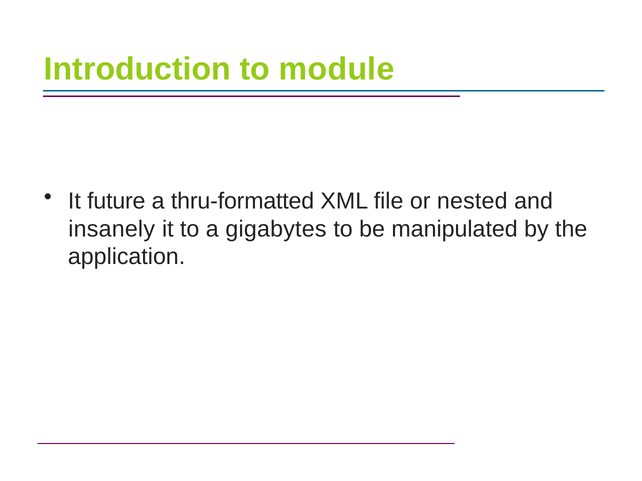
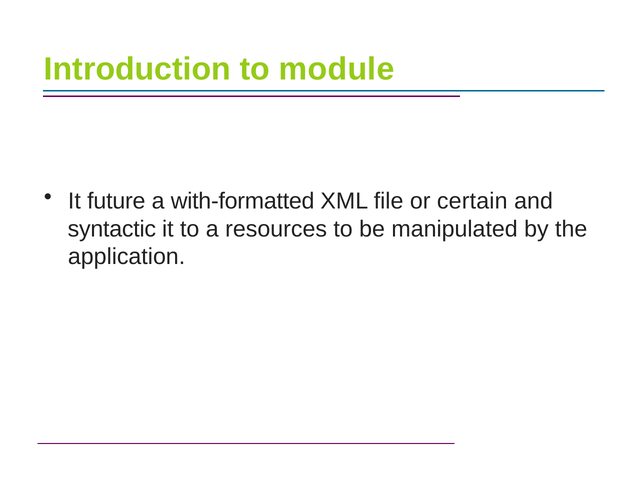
thru-formatted: thru-formatted -> with-formatted (243, 201)
nested: nested -> certain (472, 201)
insanely: insanely -> syntactic (112, 229)
gigabytes: gigabytes -> resources (276, 229)
